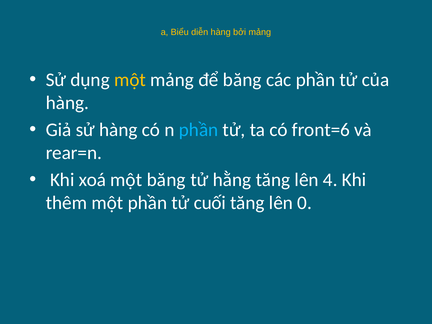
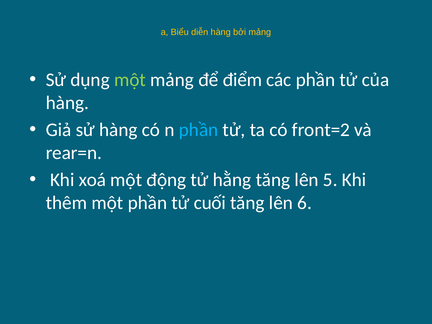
một colour: yellow -> light green (130, 80)
để băng: băng -> điểm (242, 80)
front=6: front=6 -> front=2 (321, 130)
một băng: băng -> động (166, 180)
4: 4 -> 5 (330, 180)
0: 0 -> 6 (305, 203)
